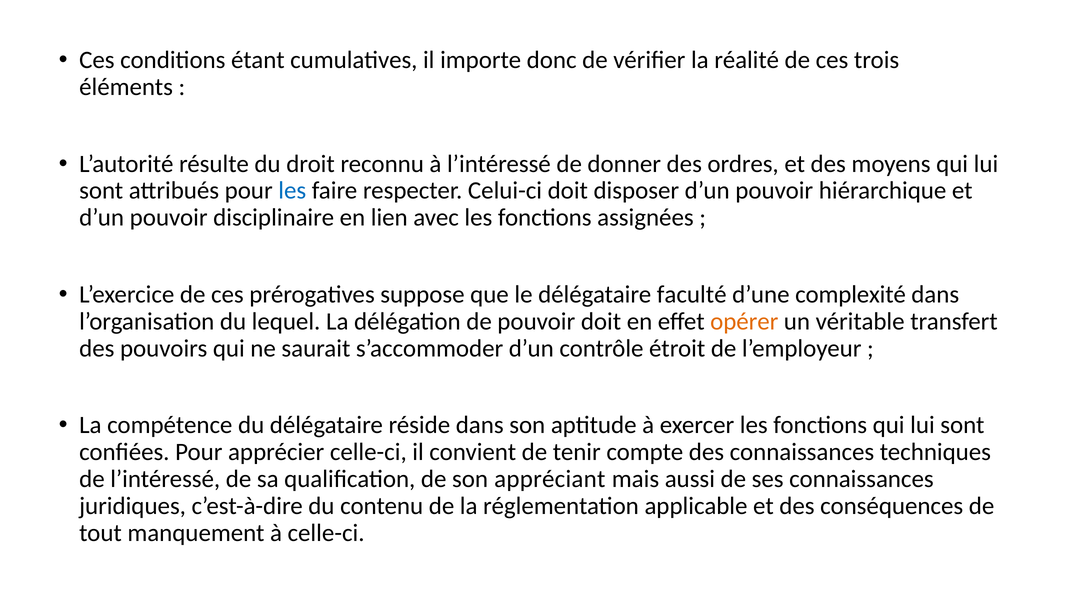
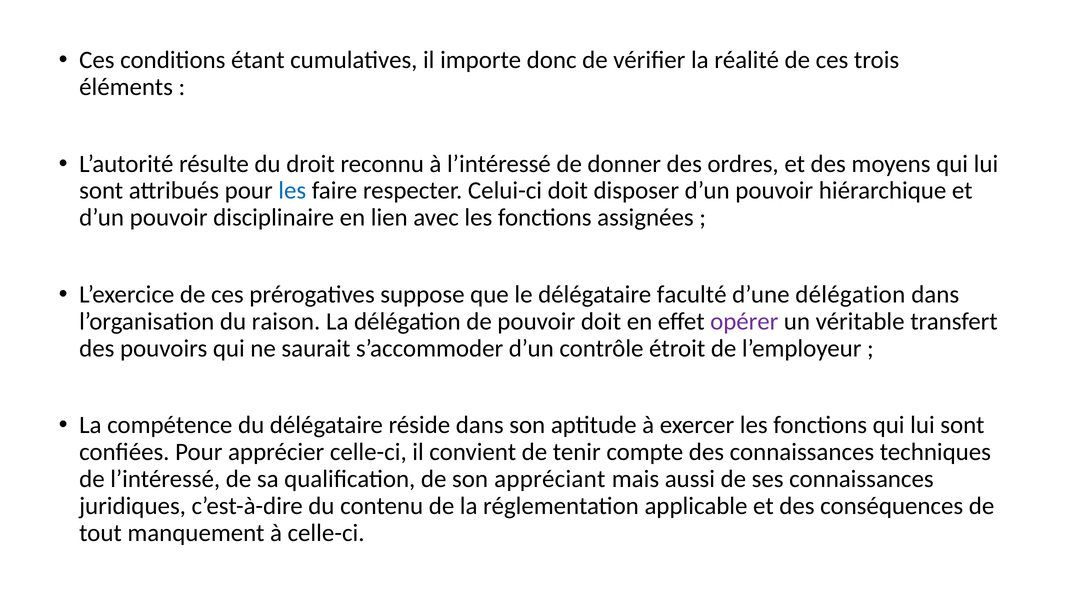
d’une complexité: complexité -> délégation (850, 294)
lequel: lequel -> raison (286, 321)
opérer colour: orange -> purple (744, 321)
